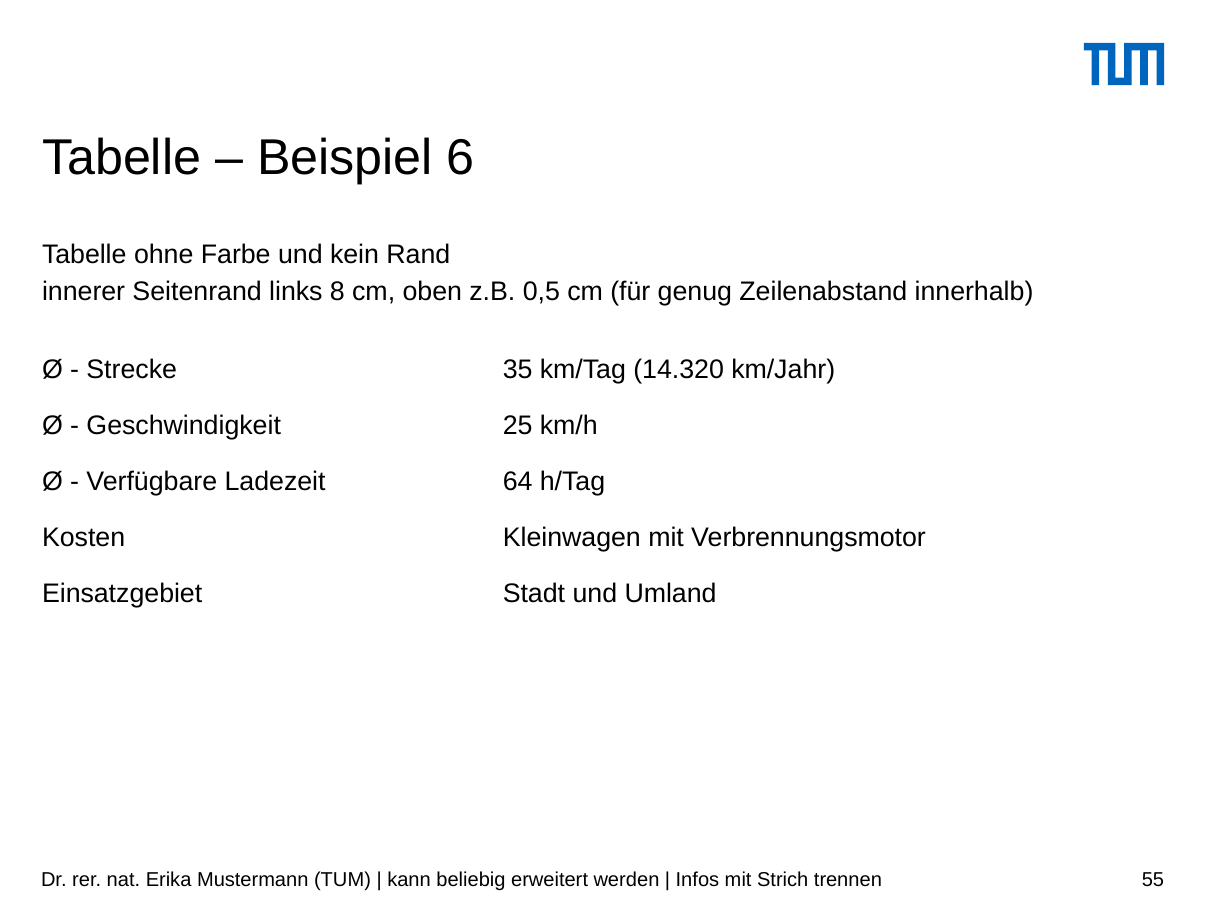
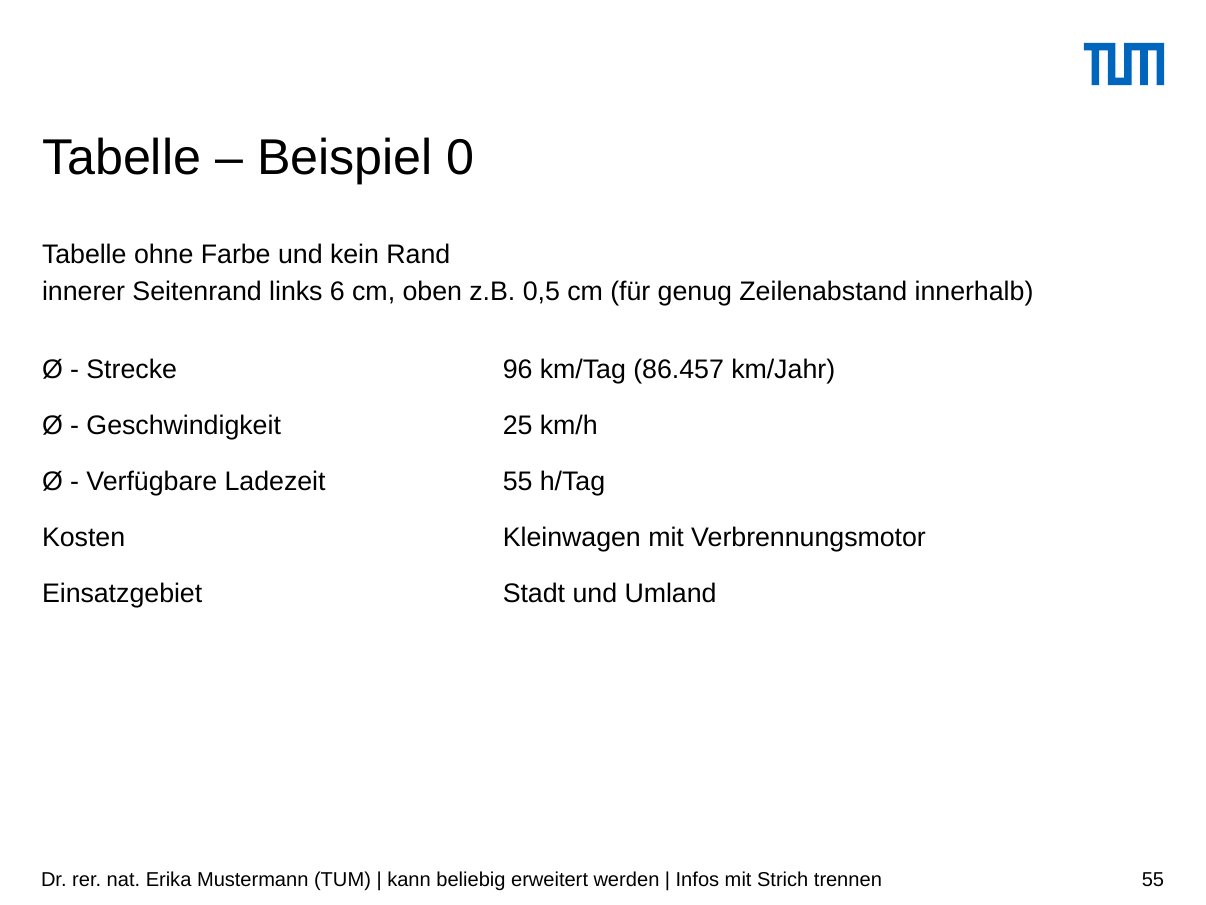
6: 6 -> 0 (461, 158)
8: 8 -> 6 (337, 291)
35: 35 -> 96 (518, 370)
14.320: 14.320 -> 86.457 (679, 370)
Ladezeit 64: 64 -> 55 (518, 482)
